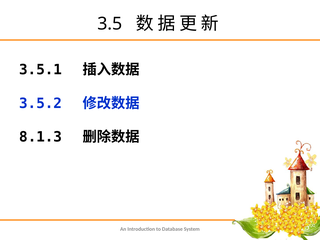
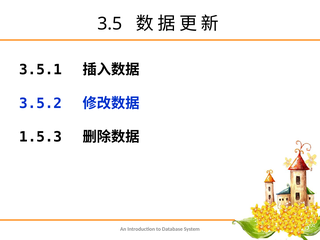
8.1.3: 8.1.3 -> 1.5.3 (41, 137)
